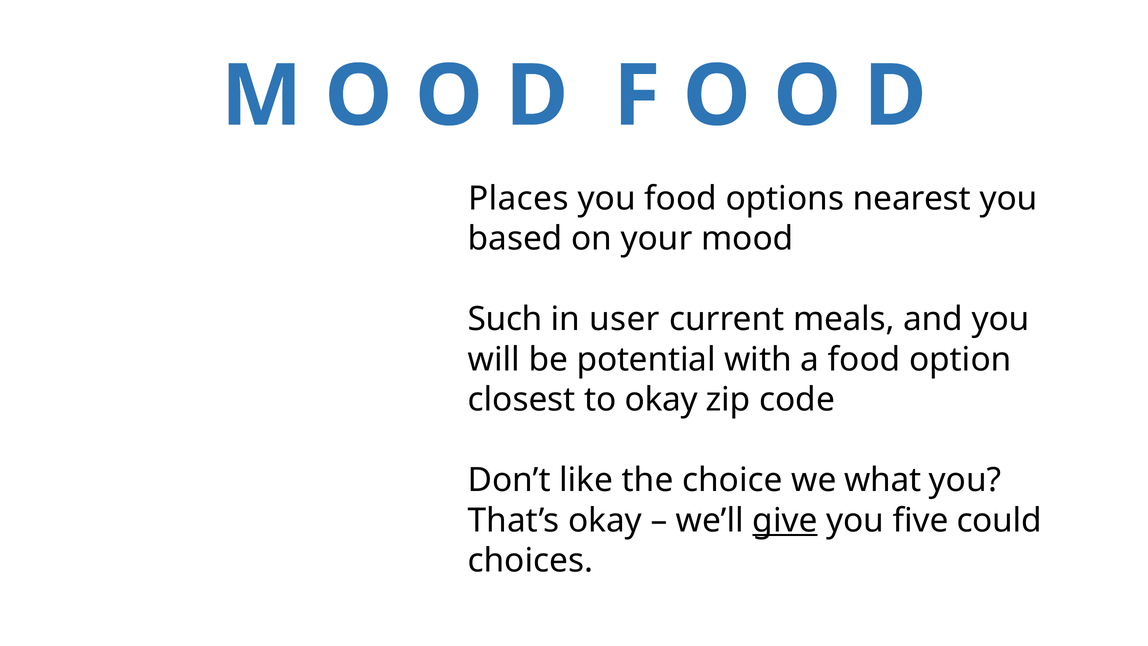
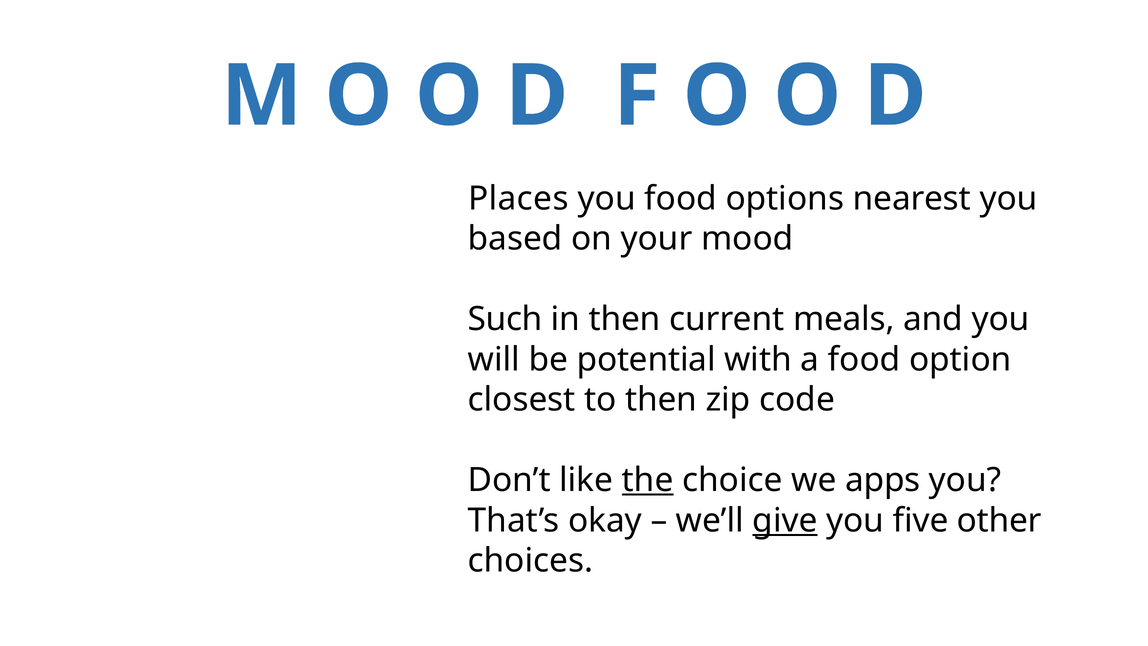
in user: user -> then (625, 319)
to okay: okay -> then (661, 400)
the underline: none -> present (648, 480)
what: what -> apps (883, 480)
could: could -> other (999, 520)
